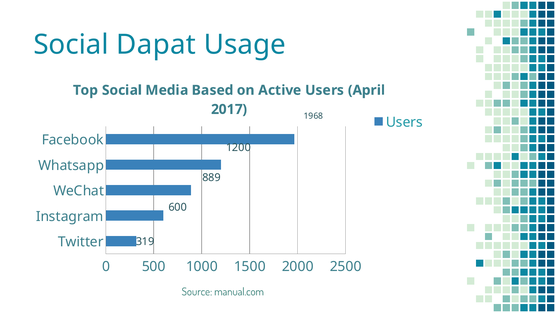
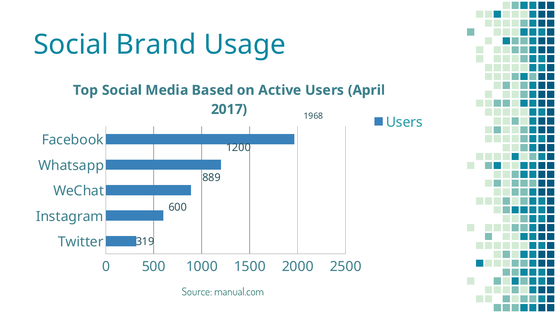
Dapat: Dapat -> Brand (156, 45)
